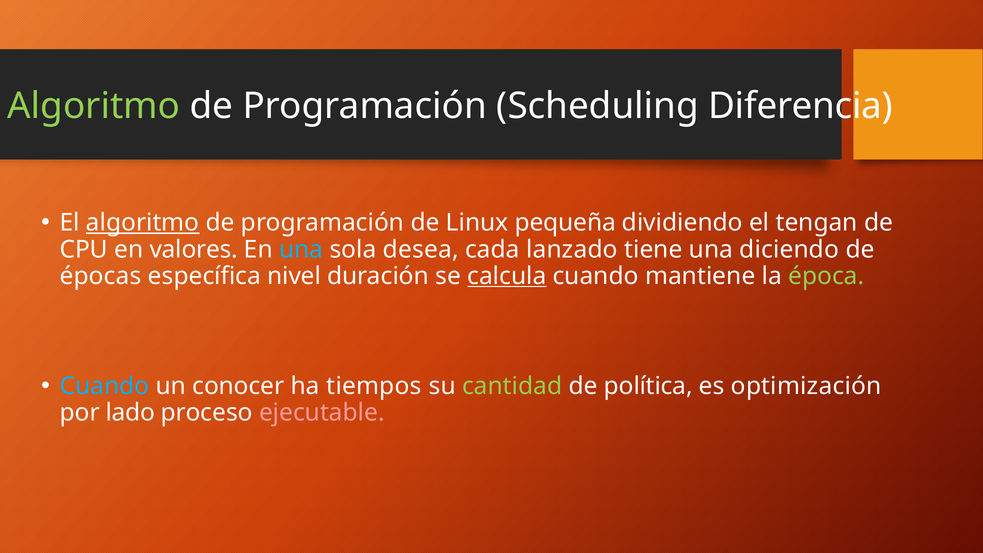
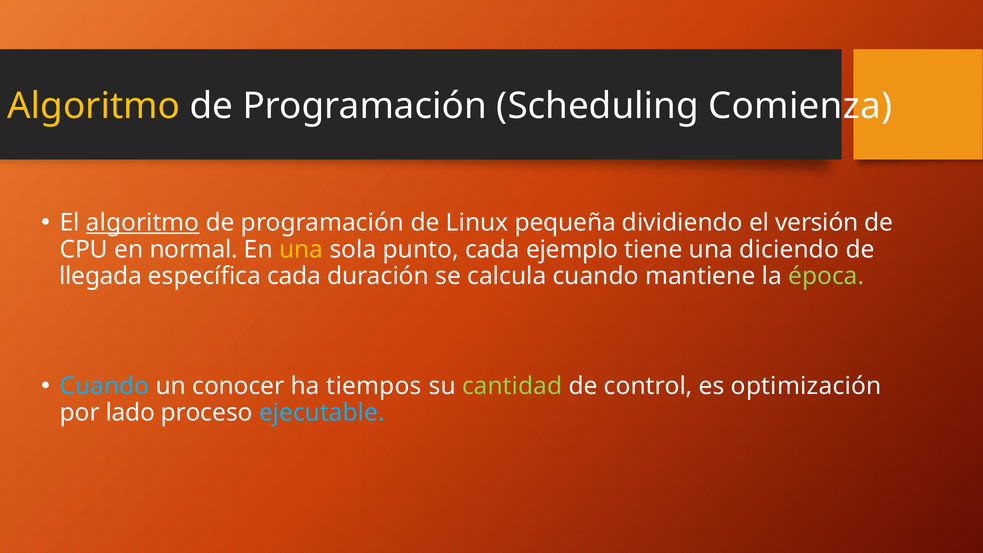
Algoritmo colour: light green -> yellow (94, 106)
Diferencia: Diferencia -> Comienza (800, 106)
tengan: tengan -> versión (817, 223)
valores: valores -> normal (194, 249)
una colour: light blue -> yellow (301, 249)
desea: desea -> punto (421, 249)
lanzado: lanzado -> ejemplo (572, 249)
épocas: épocas -> llegada (101, 276)
específica nivel: nivel -> cada (294, 276)
calcula underline: present -> none (507, 276)
política: política -> control (648, 386)
ejecutable colour: pink -> light blue (322, 413)
